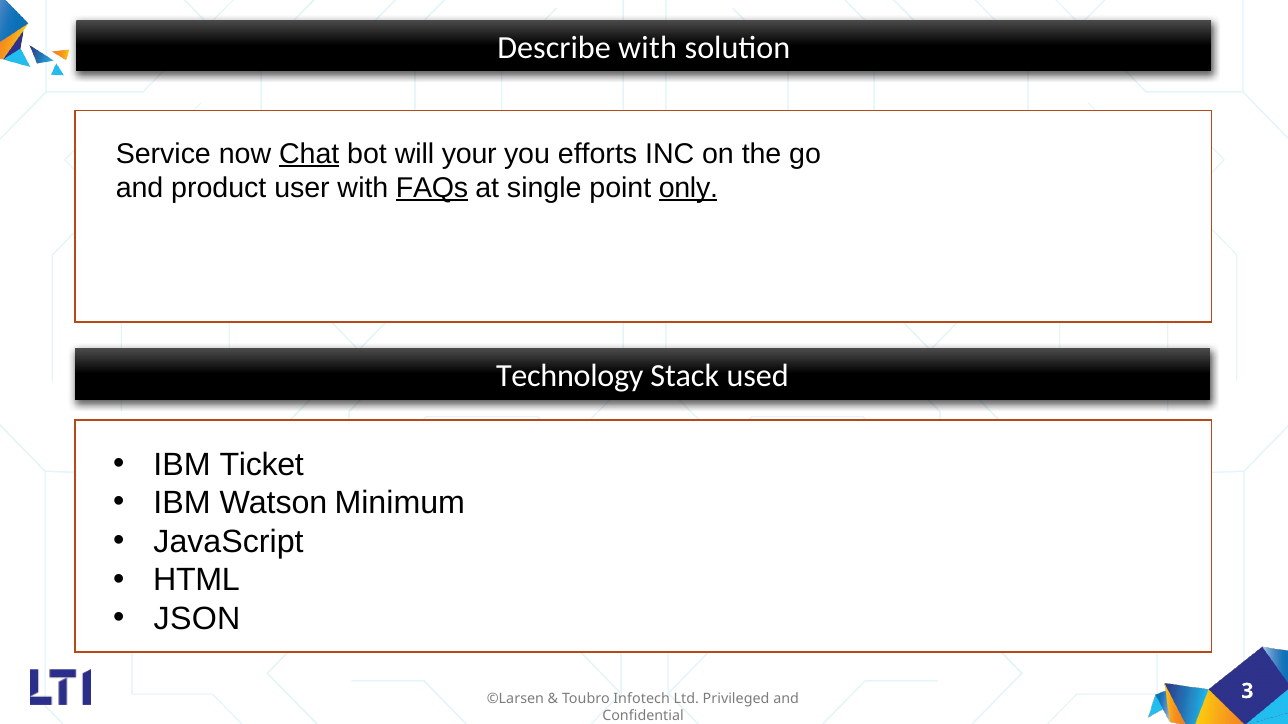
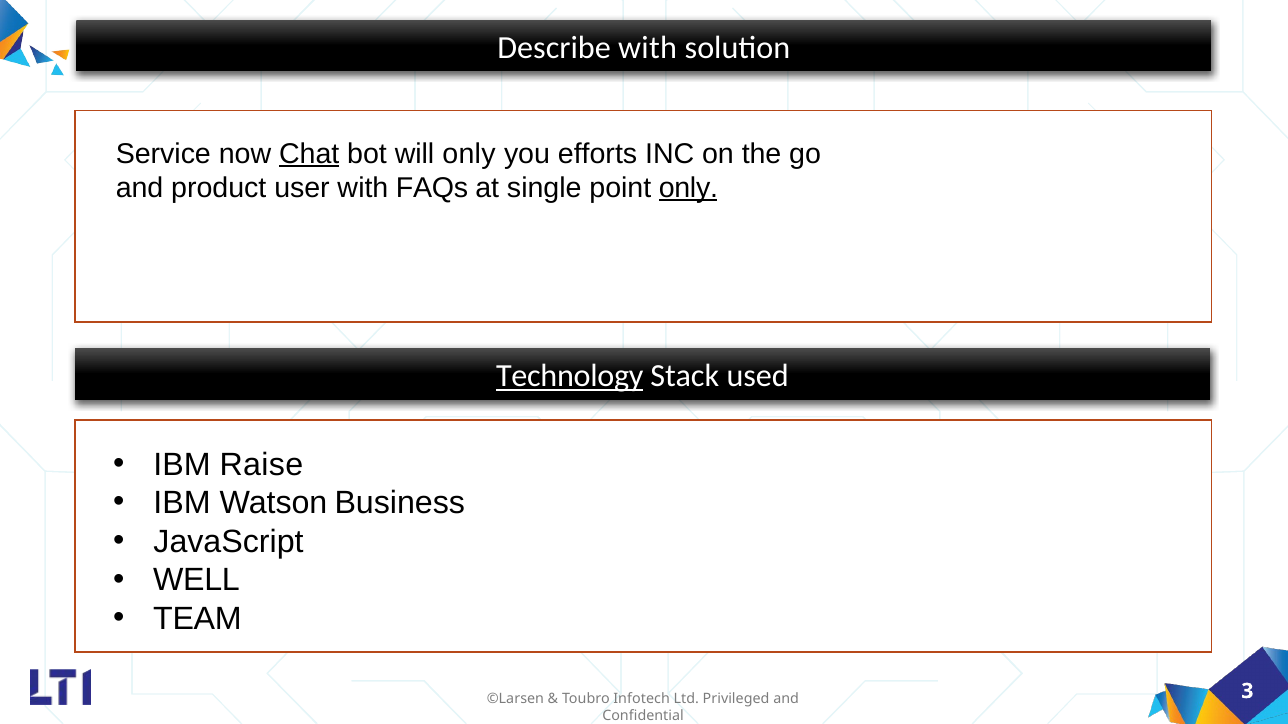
will your: your -> only (469, 154)
FAQs underline: present -> none (432, 188)
Technology underline: none -> present (570, 377)
Ticket: Ticket -> Raise (261, 465)
Minimum: Minimum -> Business (400, 503)
HTML: HTML -> WELL (196, 581)
JSON: JSON -> TEAM (197, 619)
